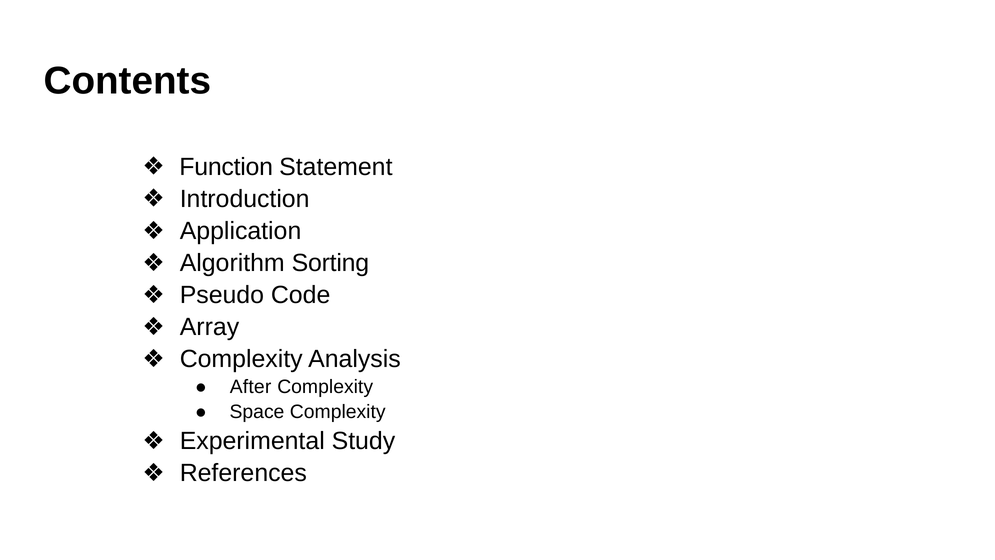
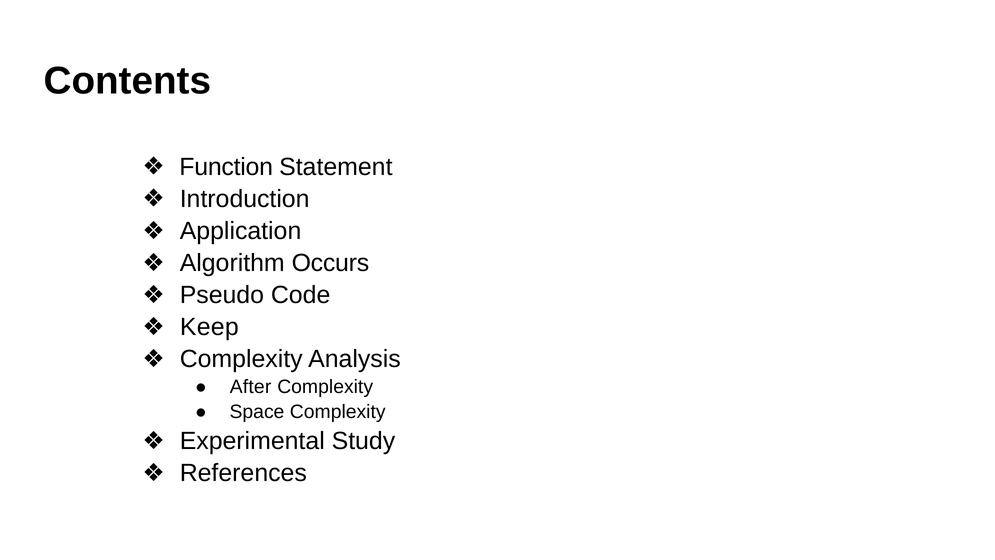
Sorting: Sorting -> Occurs (330, 263)
Array: Array -> Keep (209, 327)
